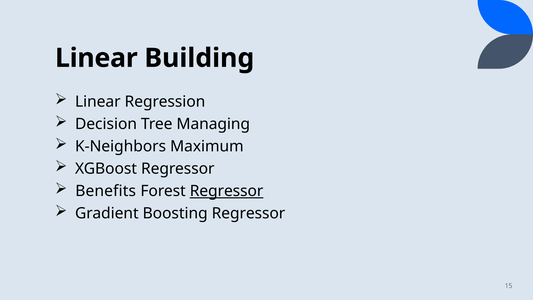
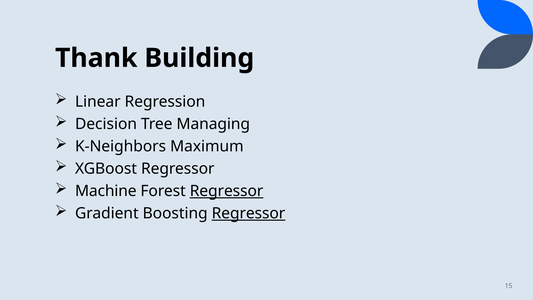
Linear: Linear -> Thank (96, 58)
Benefits: Benefits -> Machine (106, 191)
Regressor underline: none -> present (248, 213)
